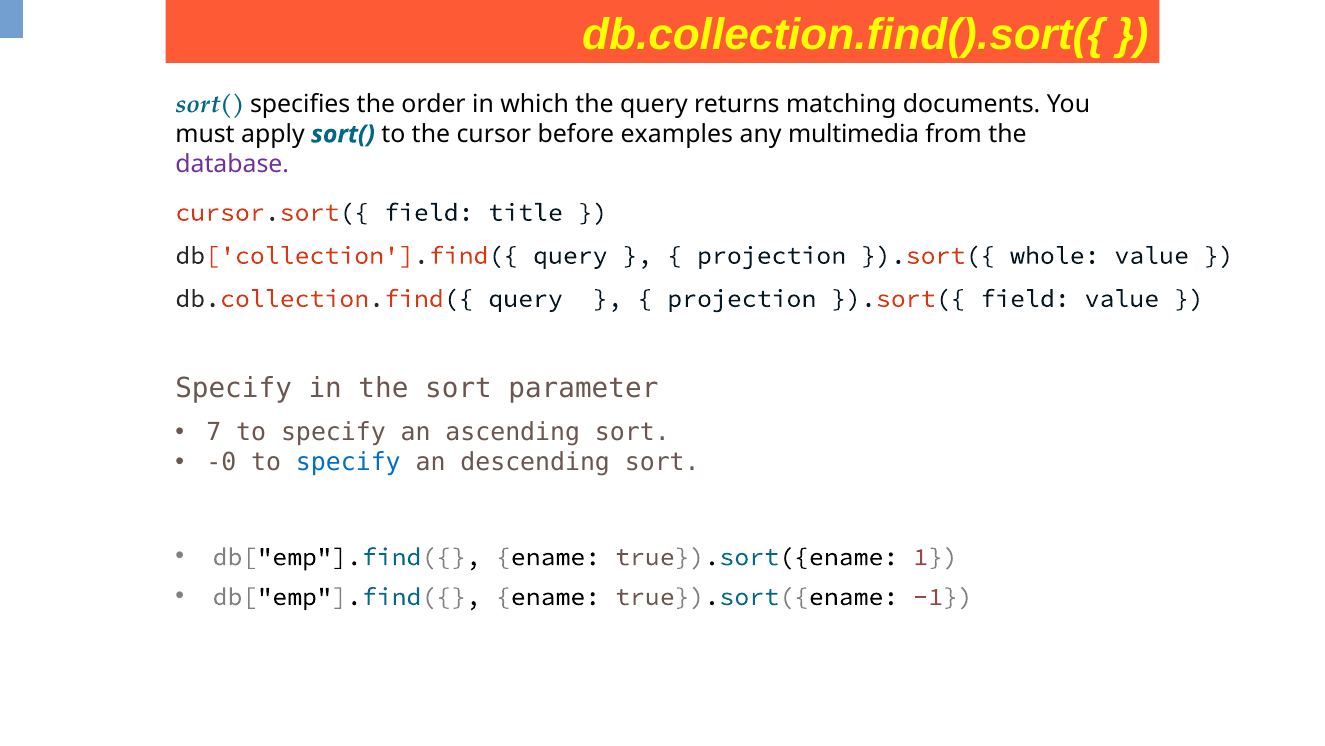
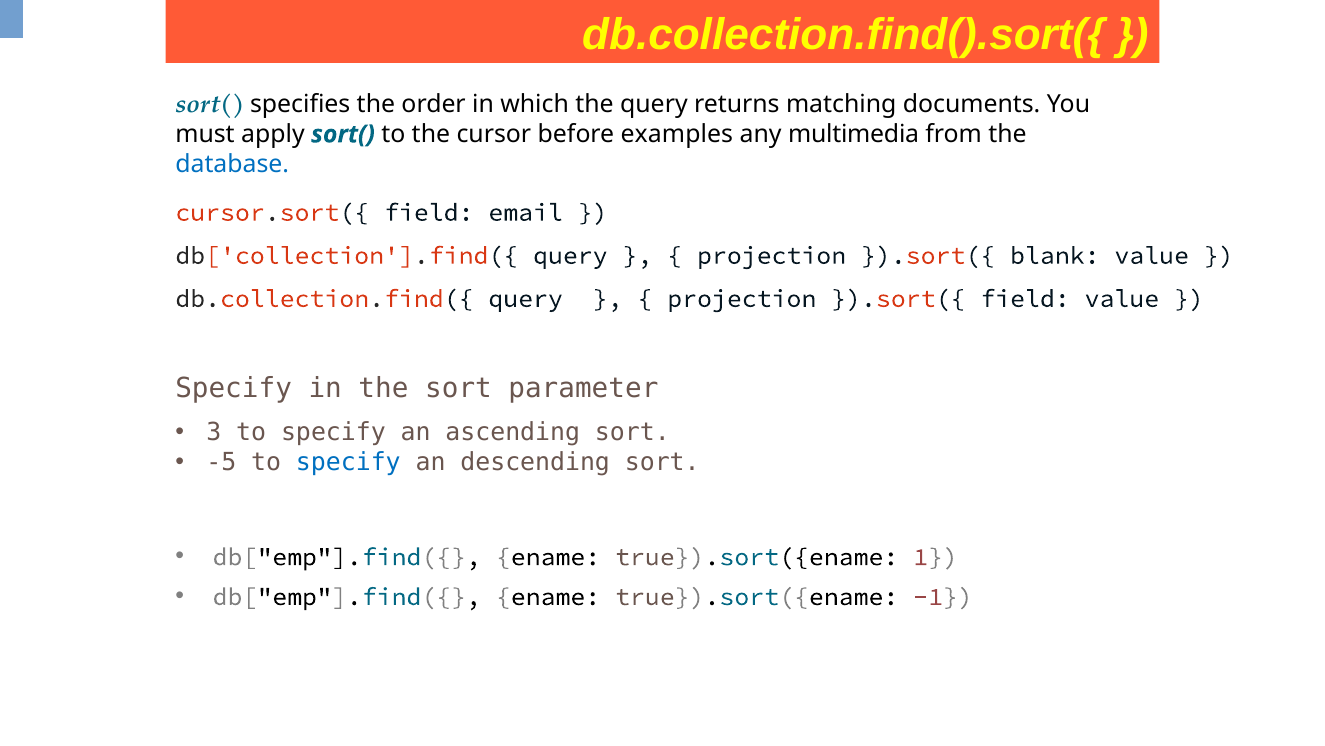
database colour: purple -> blue (232, 164)
title: title -> email (526, 212)
whole: whole -> blank (1055, 255)
7: 7 -> 3 (214, 432)
-0: -0 -> -5 (221, 462)
